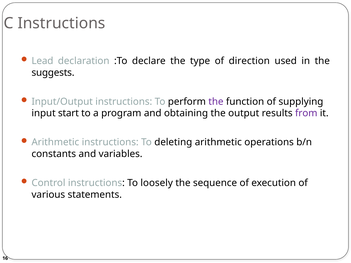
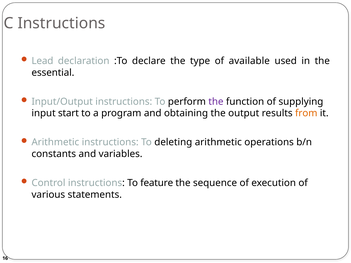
direction: direction -> available (249, 61)
suggests: suggests -> essential (53, 73)
from colour: purple -> orange (306, 113)
loosely: loosely -> feature (157, 183)
